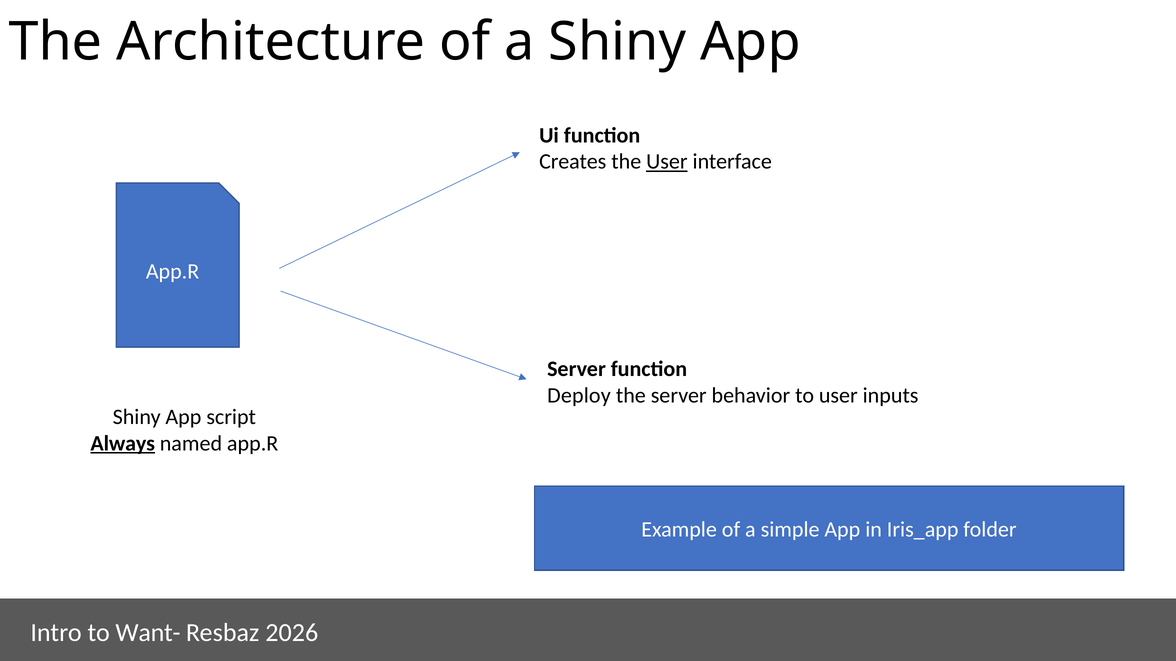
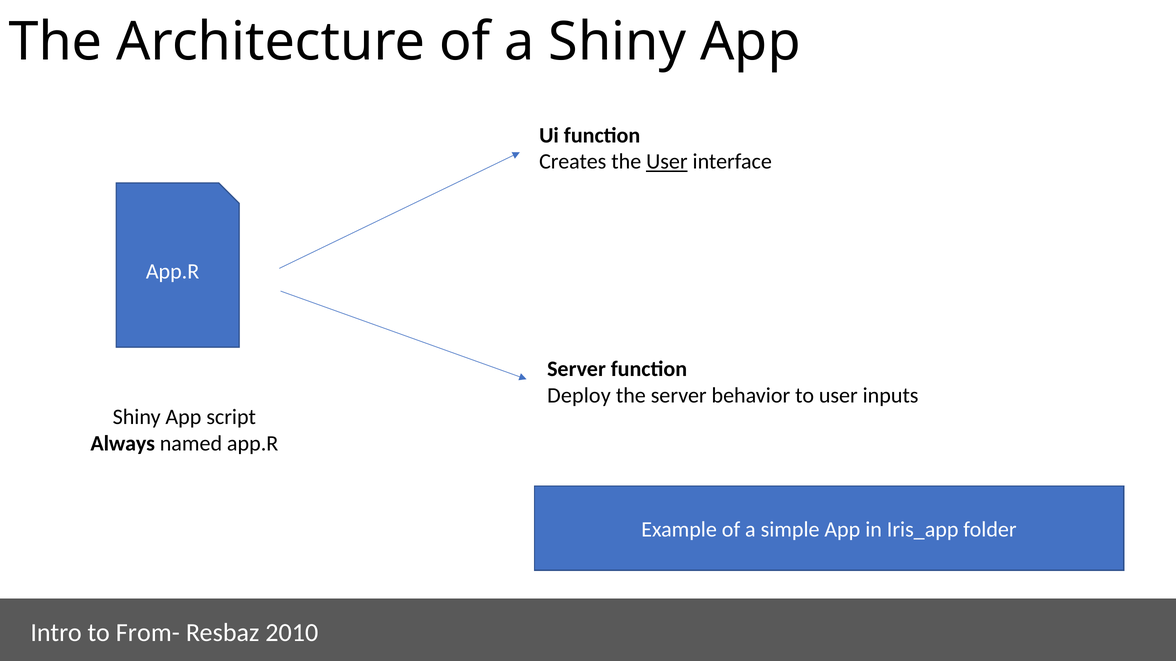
Always underline: present -> none (123, 444)
Want-: Want- -> From- (148, 633)
2026: 2026 -> 2010 (292, 633)
